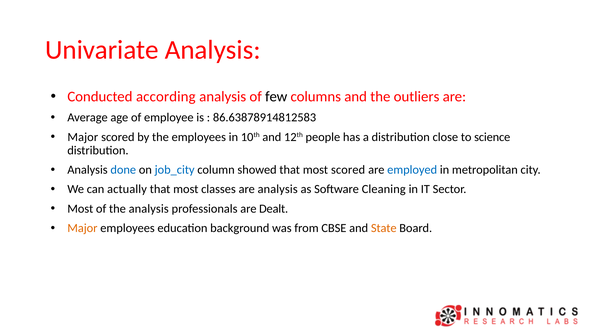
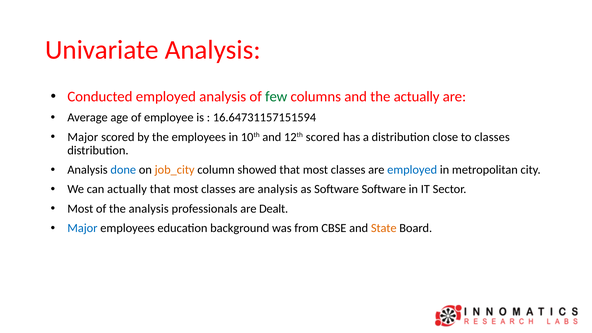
Conducted according: according -> employed (166, 97)
few colour: black -> green (276, 97)
the outliers: outliers -> actually (417, 97)
86.63878914812583: 86.63878914812583 -> 16.64731157151594 (265, 117)
12th people: people -> scored (323, 137)
to science: science -> classes (492, 137)
job_city colour: blue -> orange (175, 170)
showed that most scored: scored -> classes (348, 170)
Software Cleaning: Cleaning -> Software (384, 189)
Major colour: orange -> blue (82, 228)
